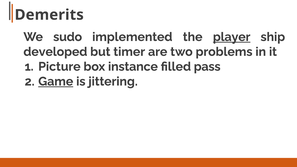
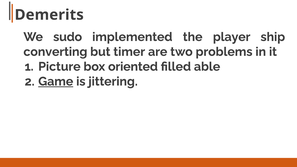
player underline: present -> none (232, 37)
developed: developed -> converting (55, 52)
instance: instance -> oriented (133, 67)
pass: pass -> able (207, 67)
